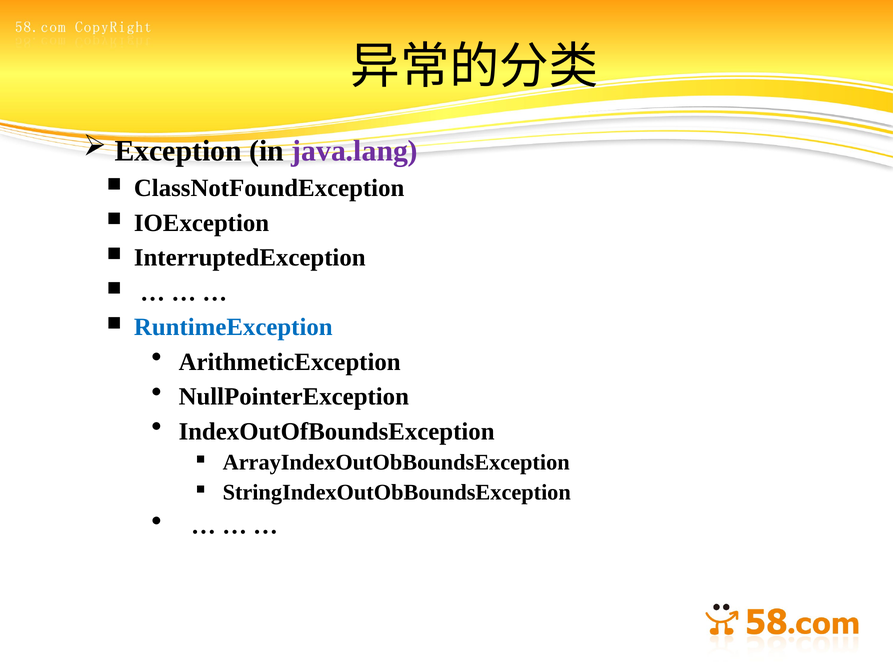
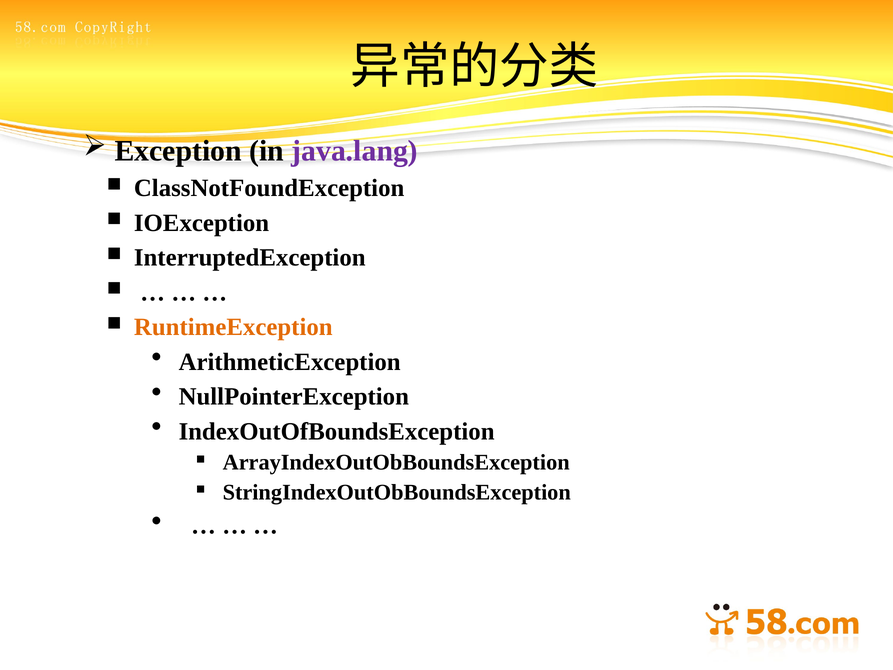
RuntimeException colour: blue -> orange (233, 327)
